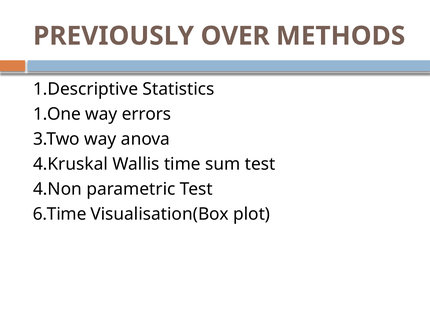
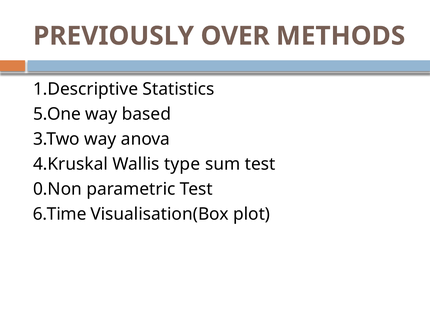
1.One: 1.One -> 5.One (57, 114)
errors: errors -> based (146, 114)
time: time -> type (182, 164)
4.Non: 4.Non -> 0.Non (57, 189)
